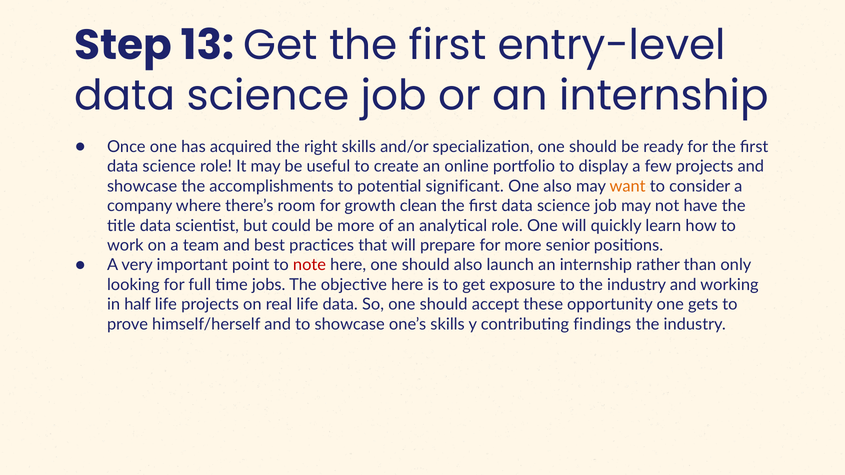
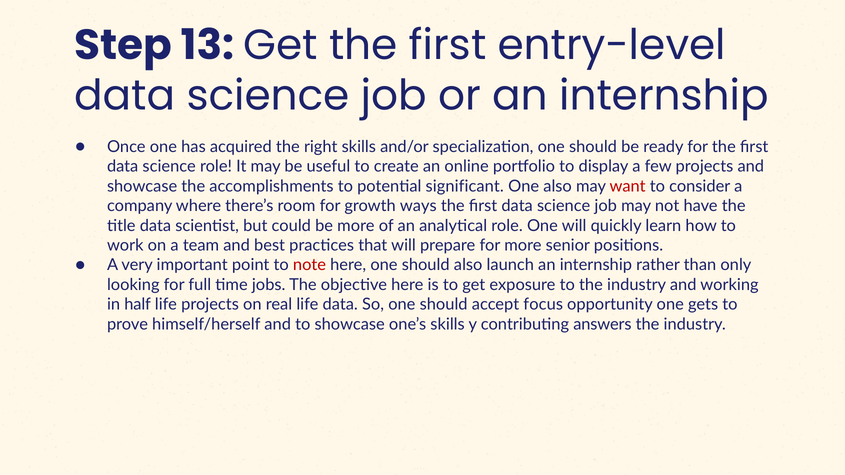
want colour: orange -> red (628, 186)
clean: clean -> ways (418, 206)
these: these -> focus (543, 305)
findings: findings -> answers (602, 324)
